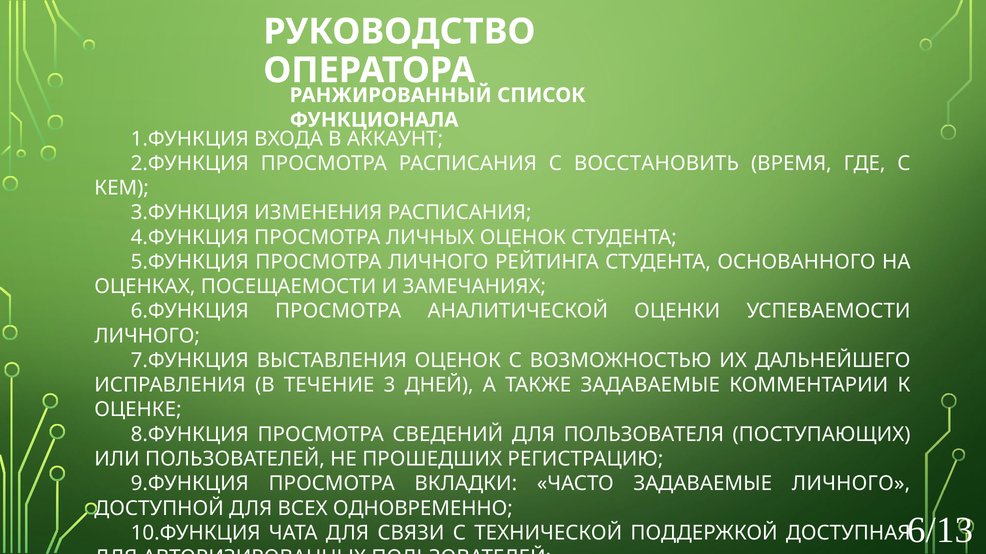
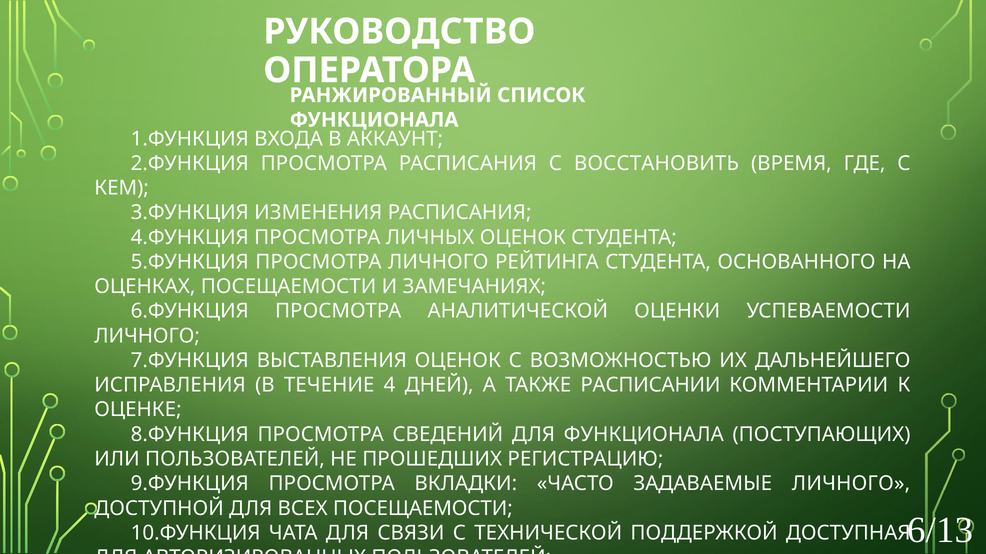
3: 3 -> 4 (389, 385)
ТАКЖЕ ЗАДАВАЕМЫЕ: ЗАДАВАЕМЫЕ -> РАСПИСАНИИ (650, 385)
ДЛЯ ПОЛЬЗОВАТЕЛЯ: ПОЛЬЗОВАТЕЛЯ -> ФУНКЦИОНАЛА (644, 435)
ВСЕХ ОДНОВРЕМЕННО: ОДНОВРЕМЕННО -> ПОСЕЩАЕМОСТИ (423, 509)
